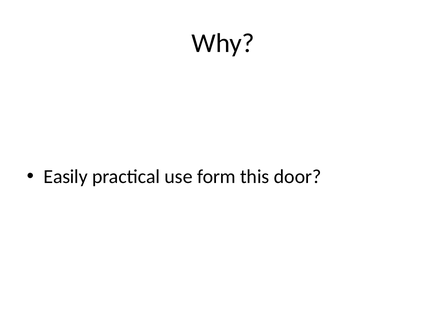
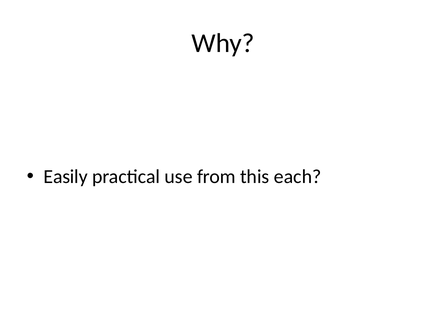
form: form -> from (216, 177)
door: door -> each (298, 177)
